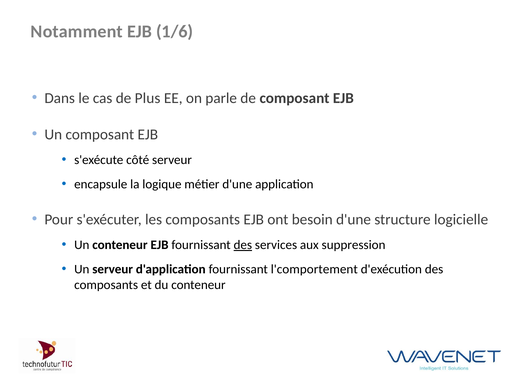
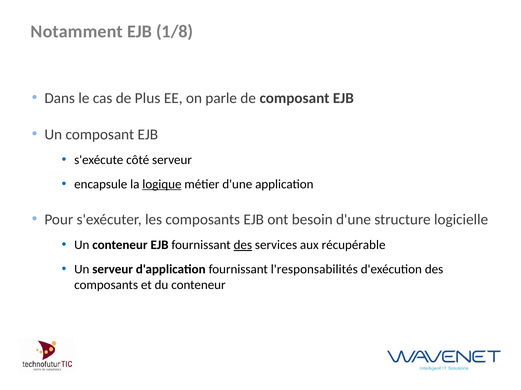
1/6: 1/6 -> 1/8 (175, 31)
logique underline: none -> present (162, 185)
suppression: suppression -> récupérable (354, 245)
l'comportement: l'comportement -> l'responsabilités (314, 270)
